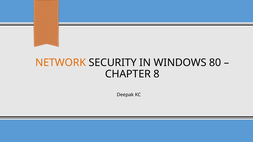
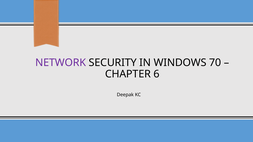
NETWORK colour: orange -> purple (61, 63)
80: 80 -> 70 (215, 63)
8: 8 -> 6 (157, 74)
